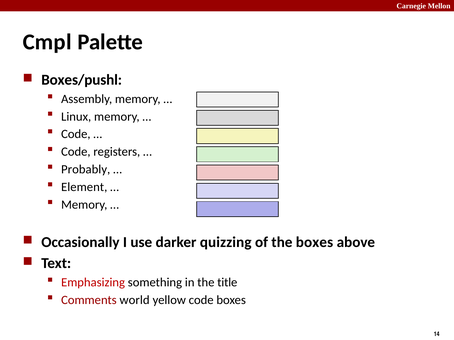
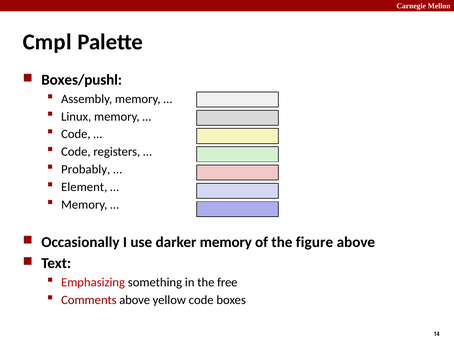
darker quizzing: quizzing -> memory (226, 243)
the boxes: boxes -> figure (314, 243)
title: title -> free (227, 283)
Comments world: world -> above (135, 300)
